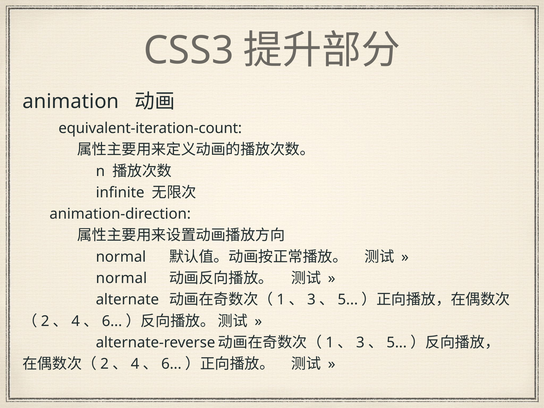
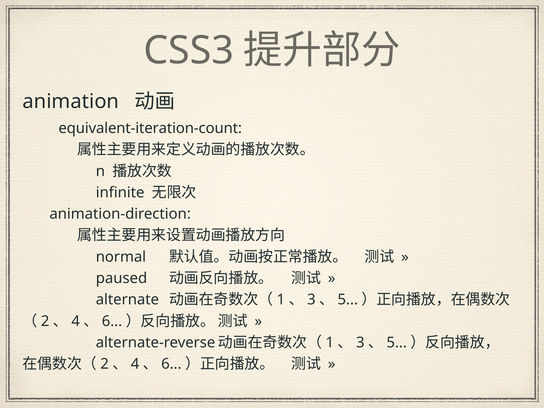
normal: normal -> paused (121, 278)
